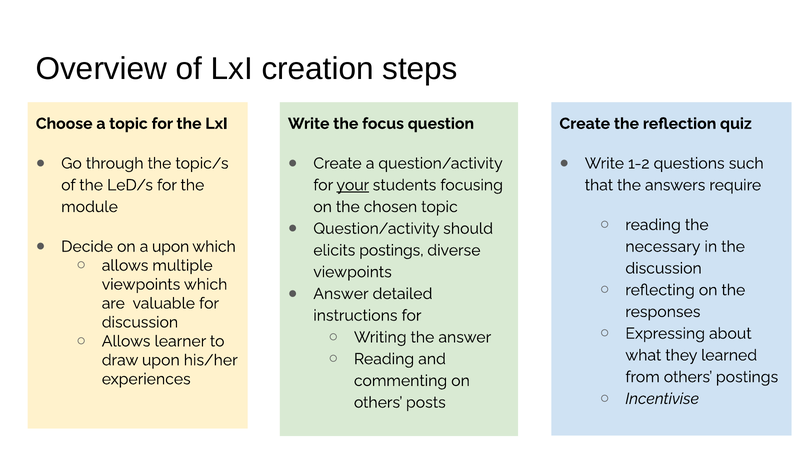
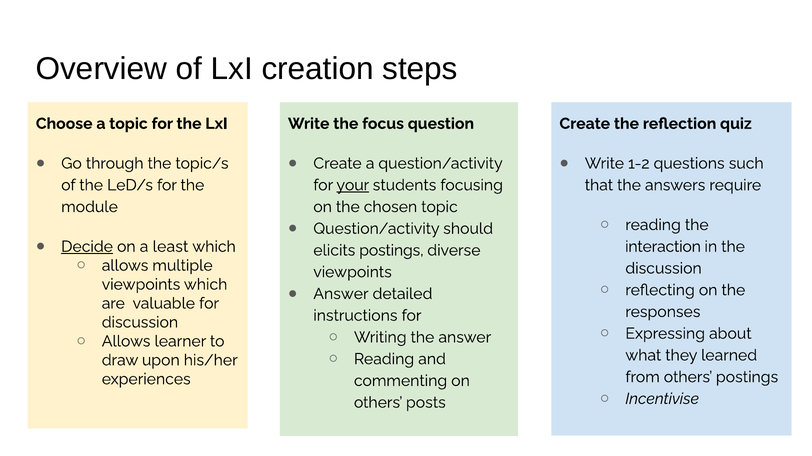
Decide underline: none -> present (87, 247)
a upon: upon -> least (170, 247)
necessary: necessary -> interaction (663, 247)
